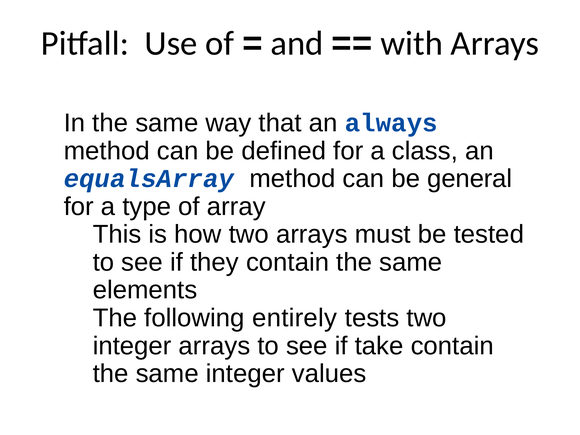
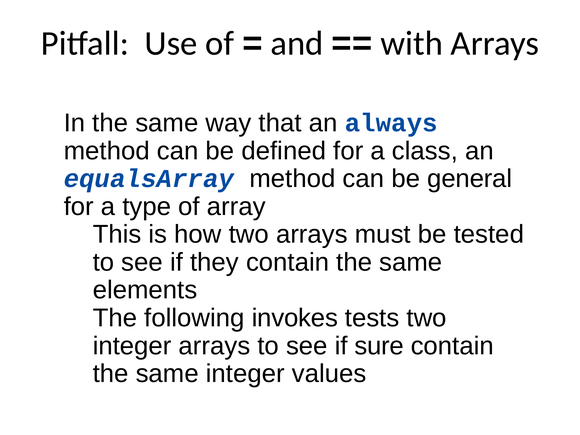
entirely: entirely -> invokes (295, 318)
take: take -> sure (379, 346)
